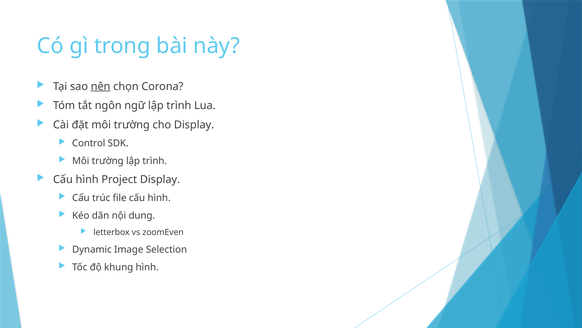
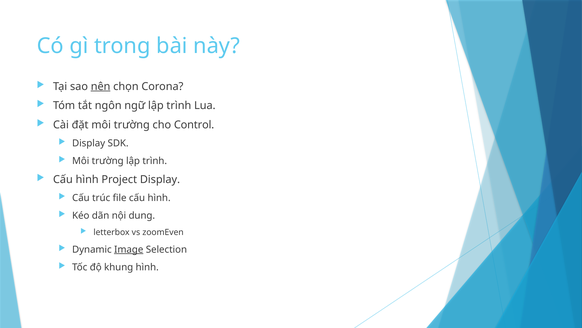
cho Display: Display -> Control (194, 125)
Control: Control -> Display (89, 143)
Image underline: none -> present (129, 249)
